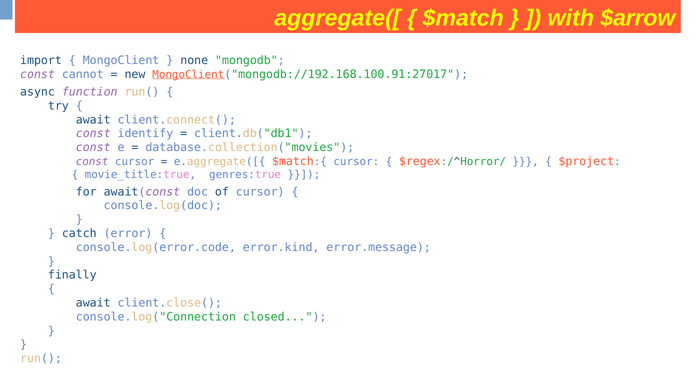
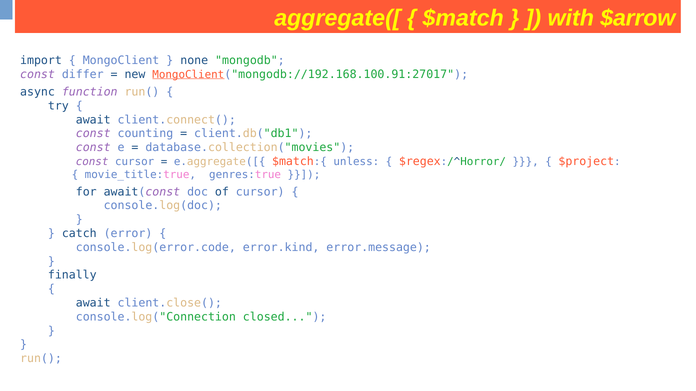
cannot: cannot -> differ (83, 75)
identify: identify -> counting (145, 134)
$match:{ cursor: cursor -> unless (356, 162)
